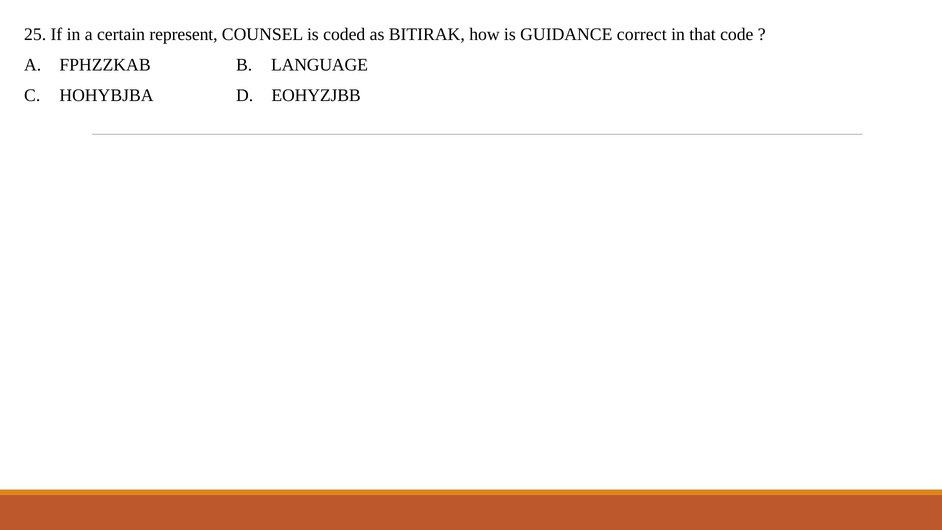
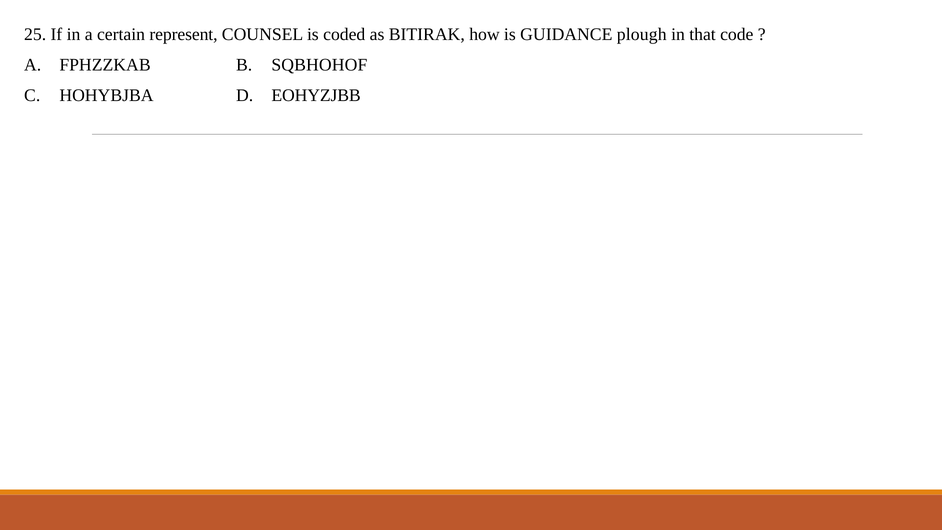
correct: correct -> plough (642, 34)
LANGUAGE: LANGUAGE -> SQBHOHOF (319, 65)
